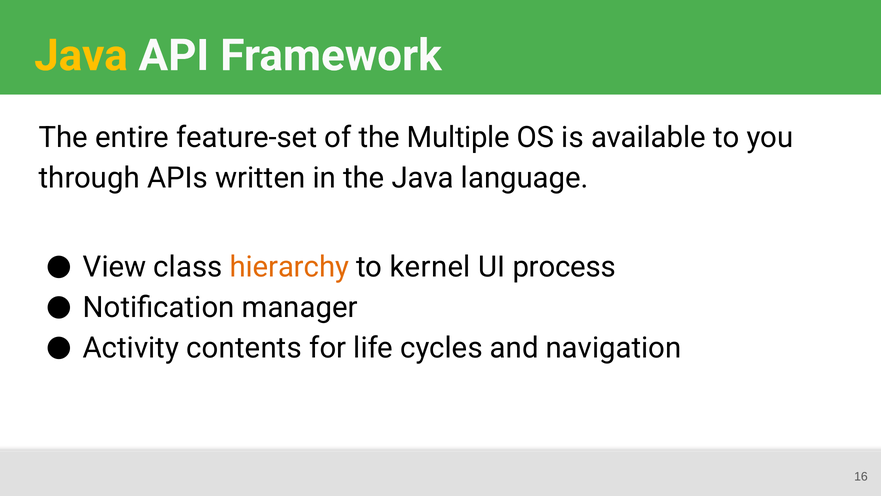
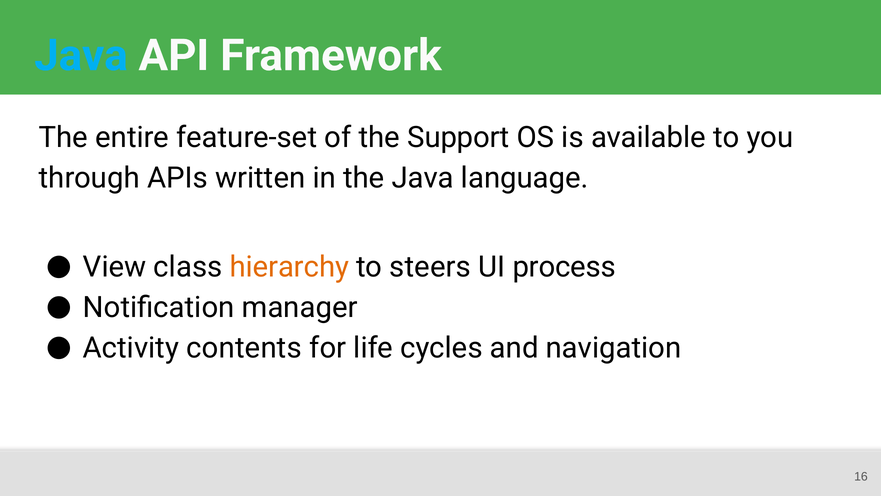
Java colour: yellow -> light blue (81, 56)
Multiple: Multiple -> Support (458, 137)
kernel: kernel -> steers (430, 267)
